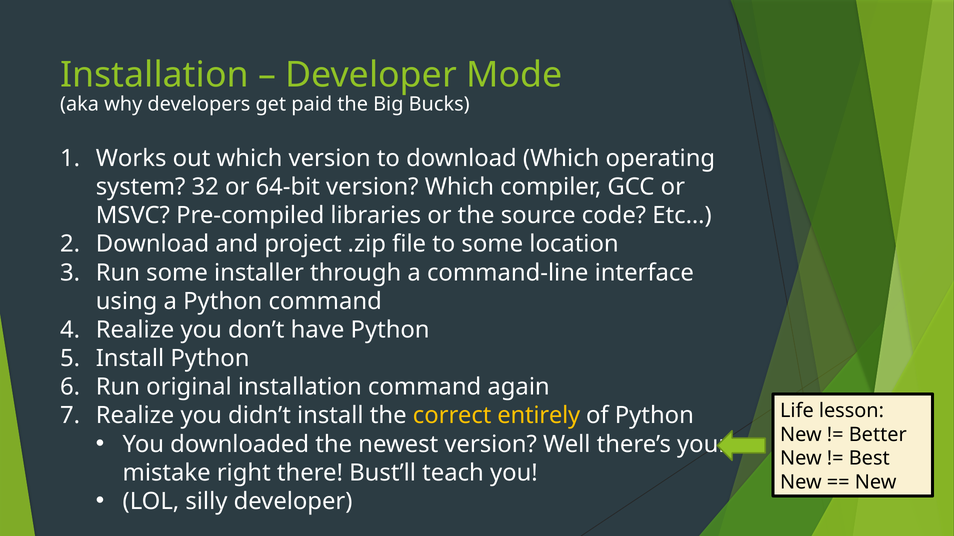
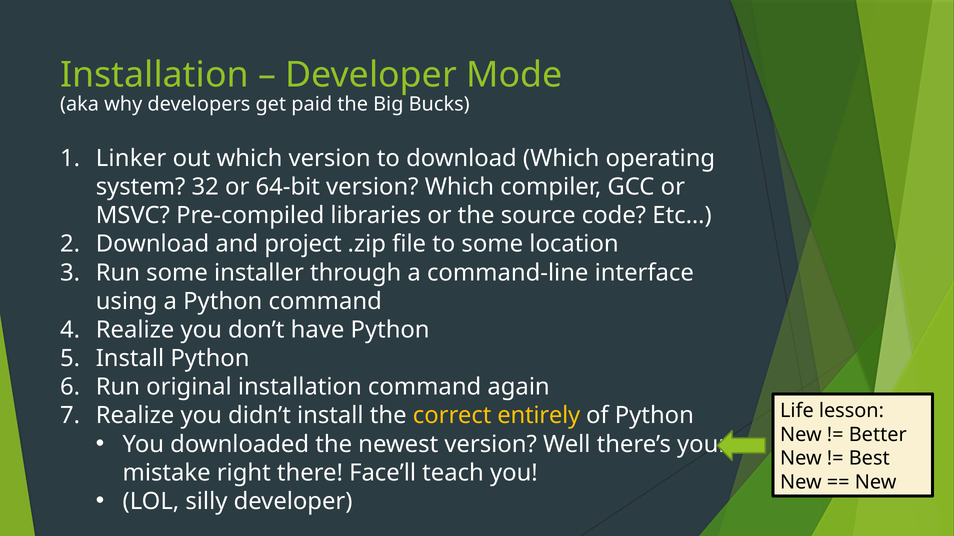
Works: Works -> Linker (131, 158)
Bust’ll: Bust’ll -> Face’ll (383, 473)
